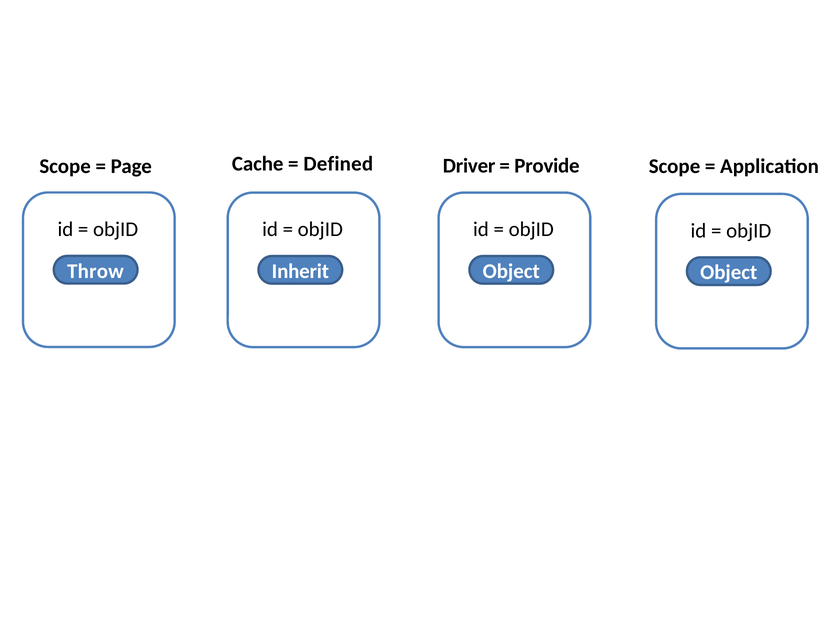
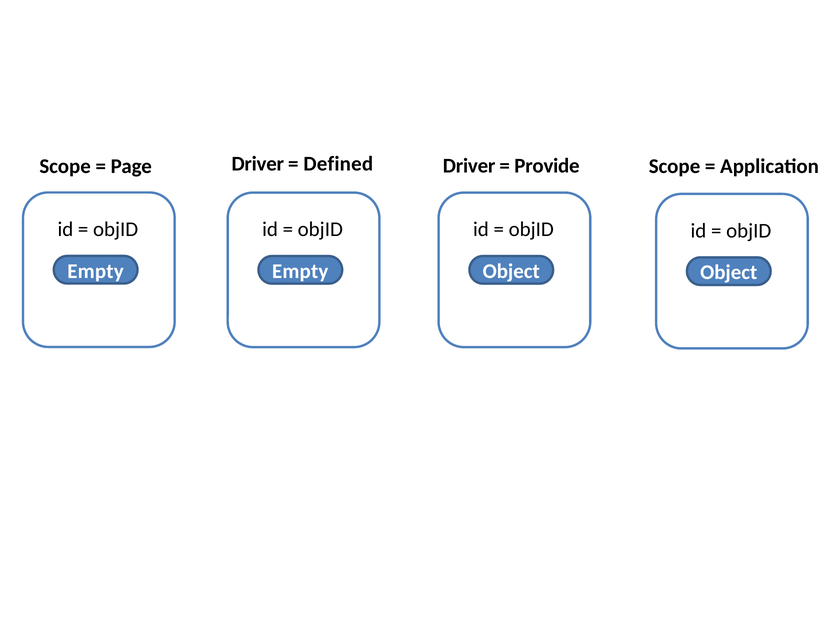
Cache: Cache -> Driver (258, 164)
Throw: Throw -> Empty (95, 271)
Inherit: Inherit -> Empty (300, 271)
